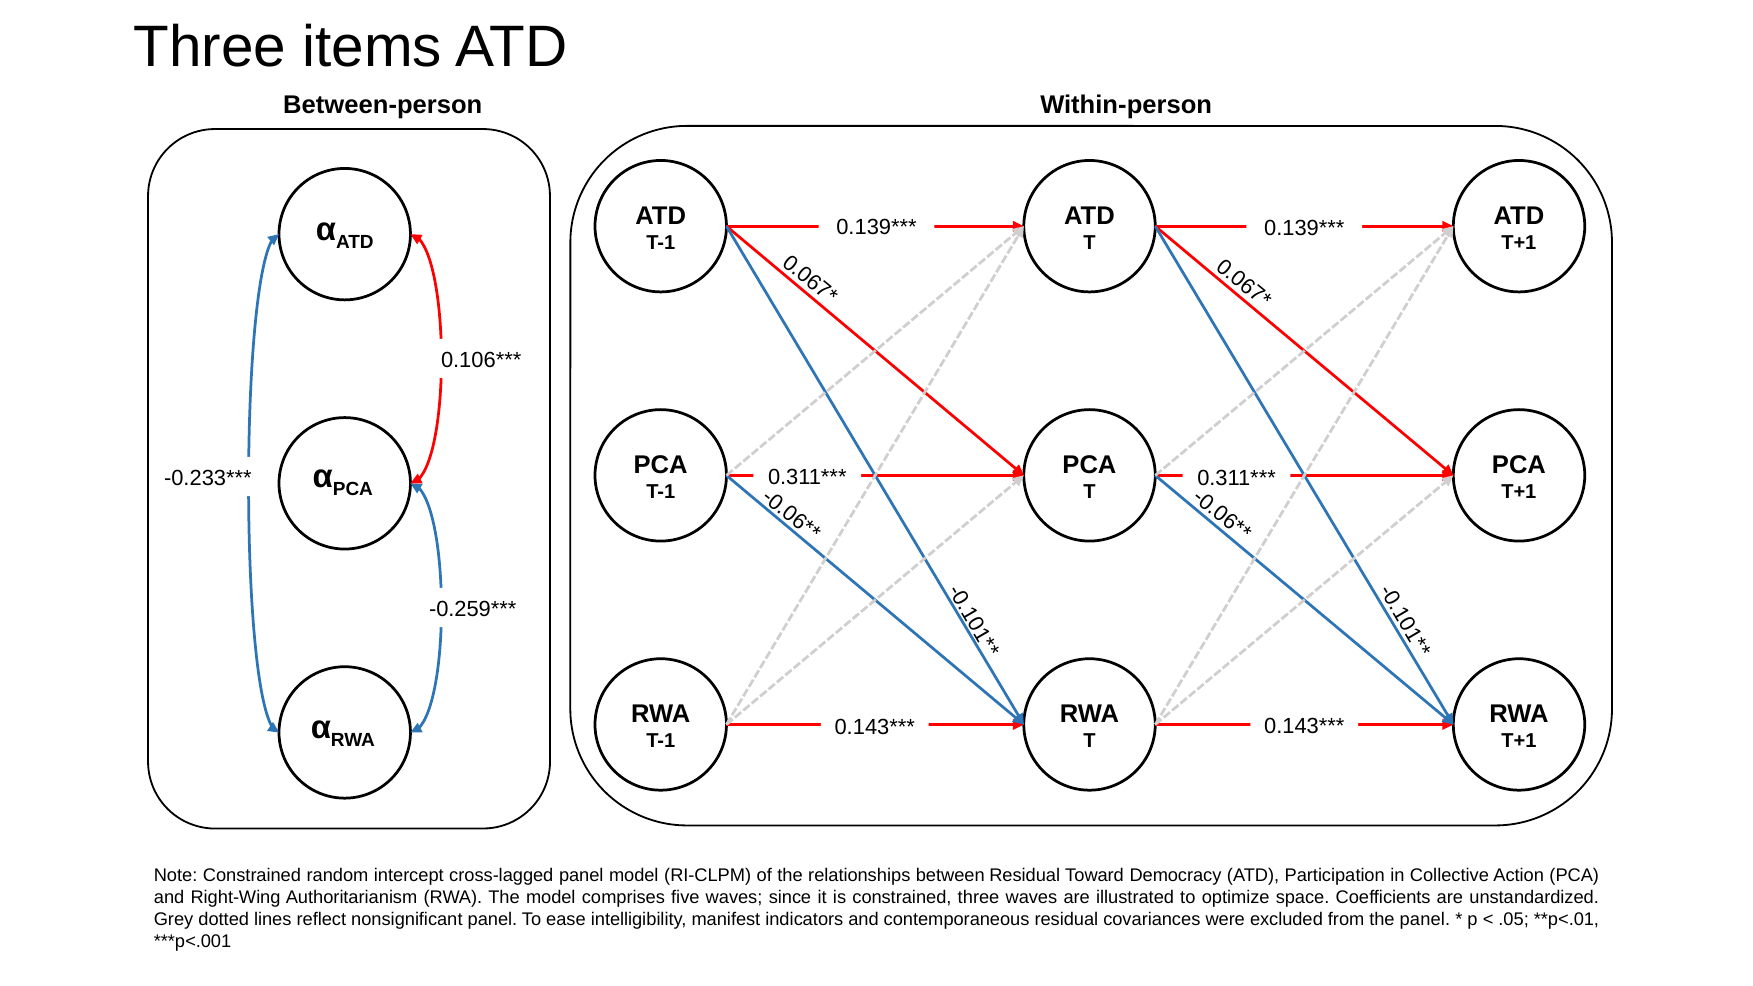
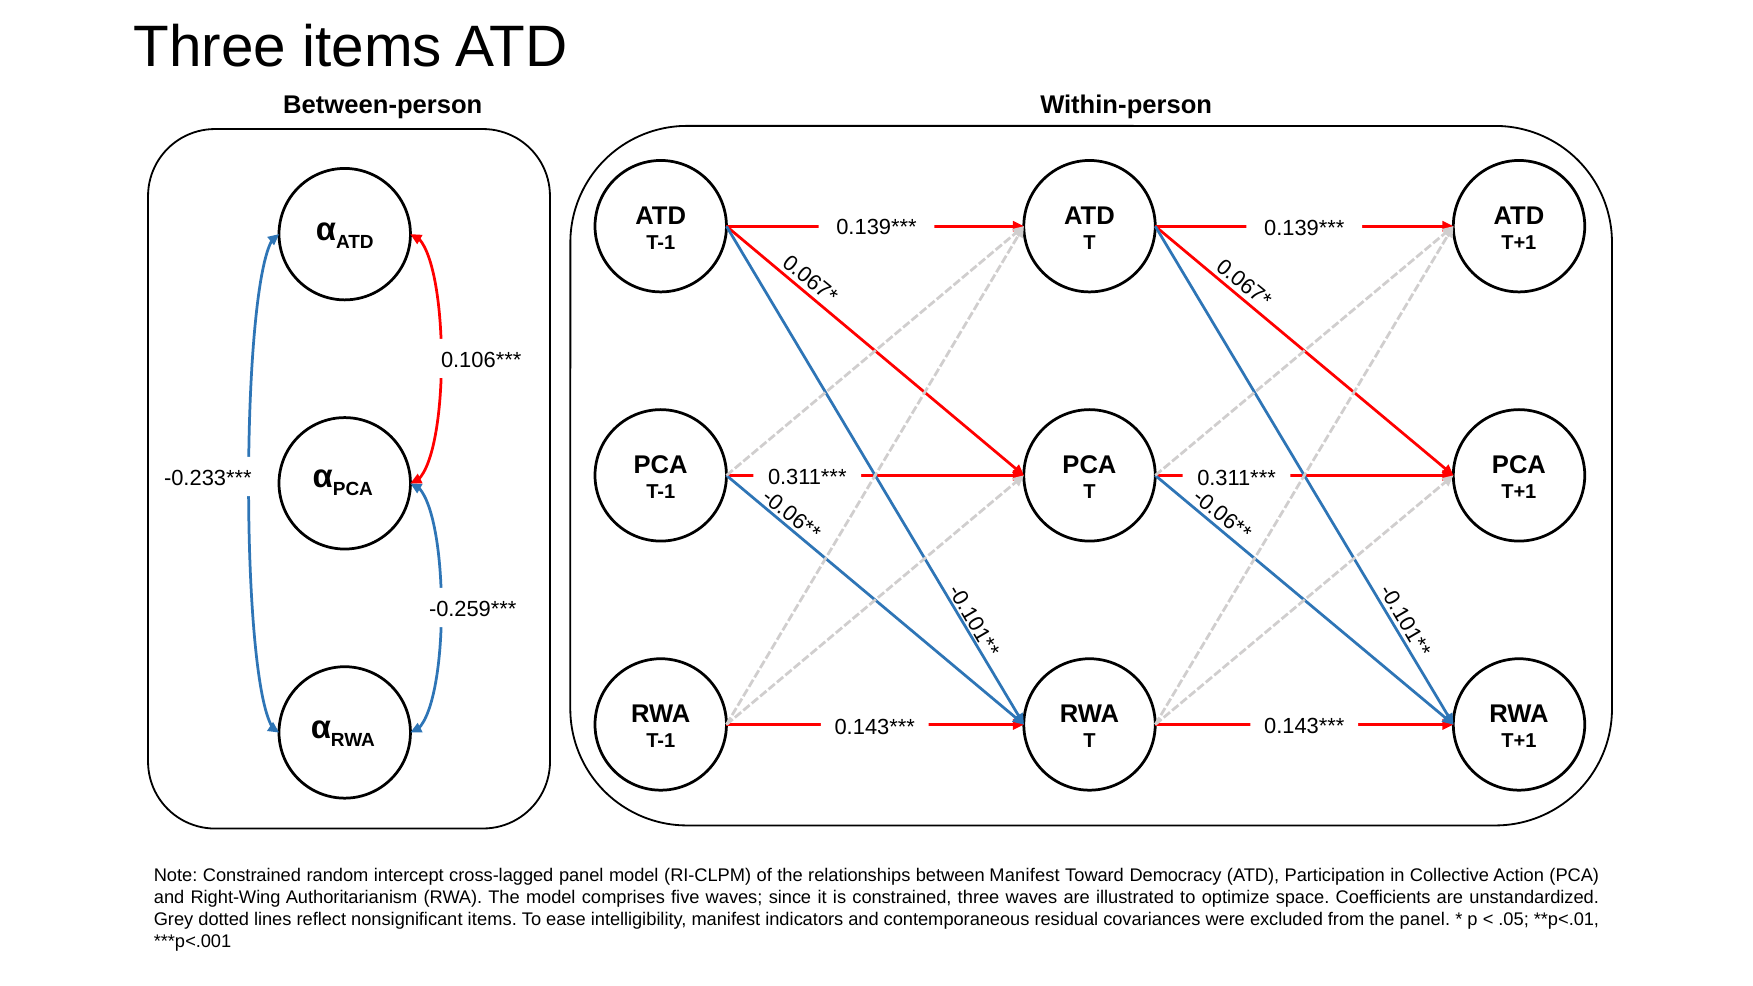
between Residual: Residual -> Manifest (1025, 876)
nonsignificant panel: panel -> items (492, 920)
